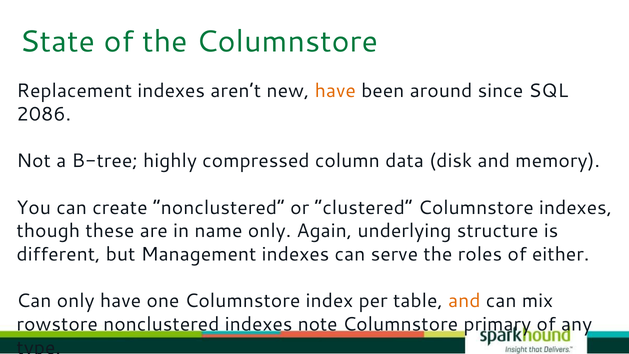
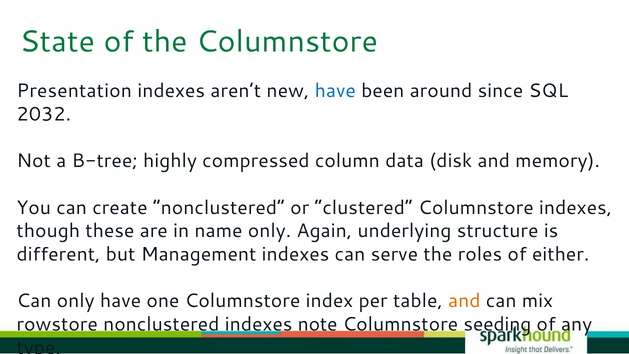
Replacement: Replacement -> Presentation (74, 91)
have colour: orange -> blue (335, 91)
2086: 2086 -> 2032 (44, 114)
primary: primary -> seeding (497, 324)
